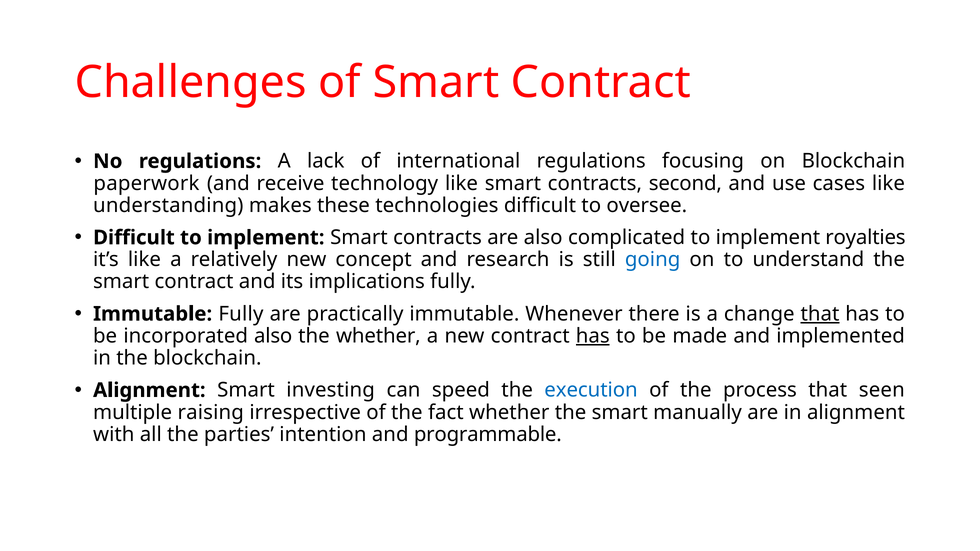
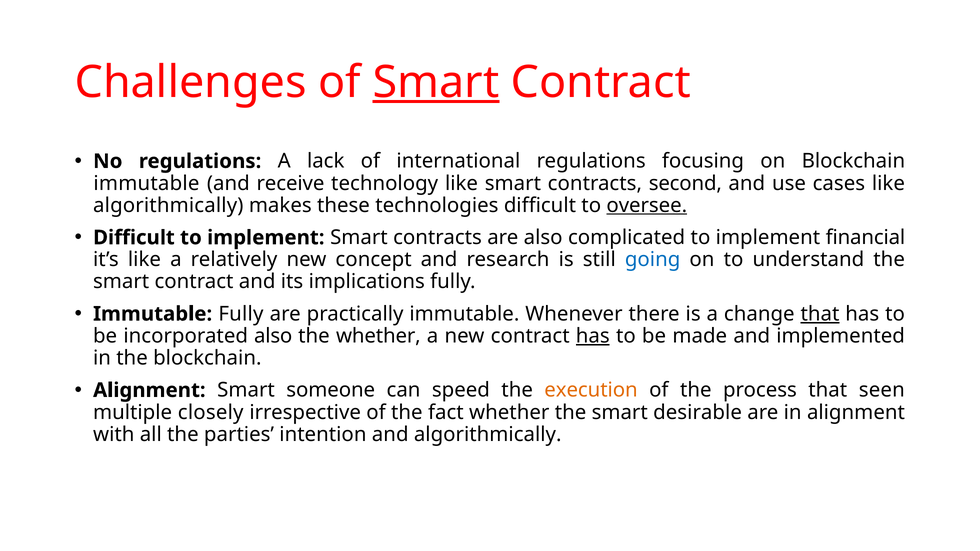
Smart underline: none -> present (436, 82)
paperwork: paperwork -> immutable (146, 183)
understanding: understanding -> algorithmically (168, 205)
oversee underline: none -> present (647, 205)
royalties: royalties -> financial (865, 238)
investing: investing -> someone (331, 390)
execution colour: blue -> orange (591, 390)
raising: raising -> closely (211, 412)
manually: manually -> desirable (698, 412)
and programmable: programmable -> algorithmically (488, 435)
